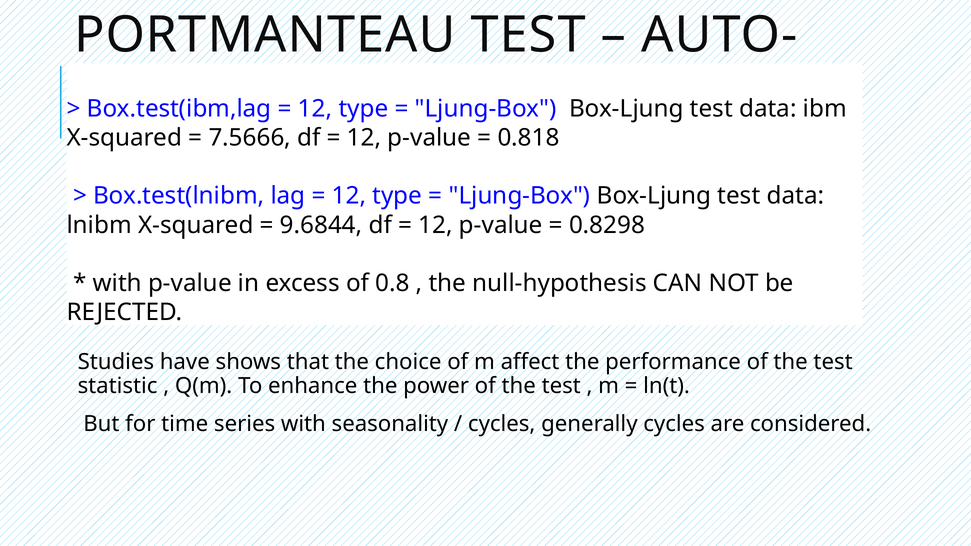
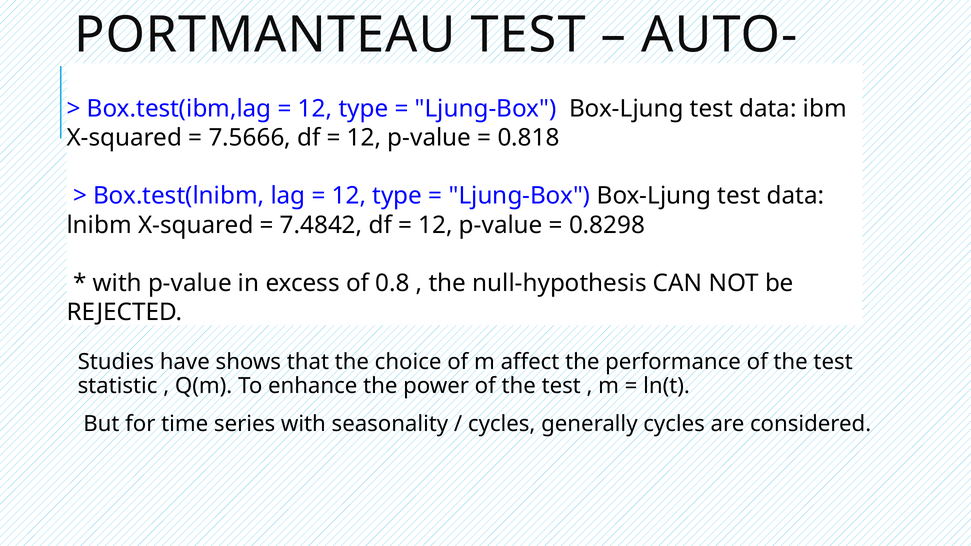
9.6844: 9.6844 -> 7.4842 (321, 225)
